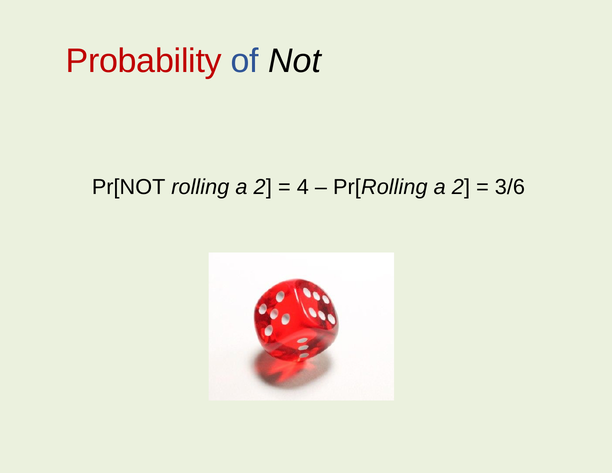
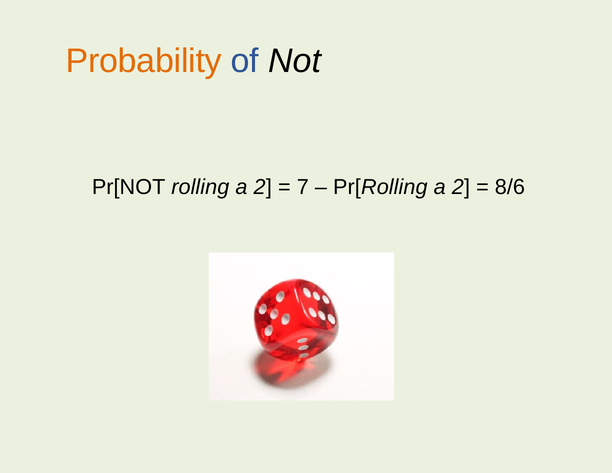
Probability colour: red -> orange (144, 61)
4: 4 -> 7 (303, 187)
3/6: 3/6 -> 8/6 (510, 187)
